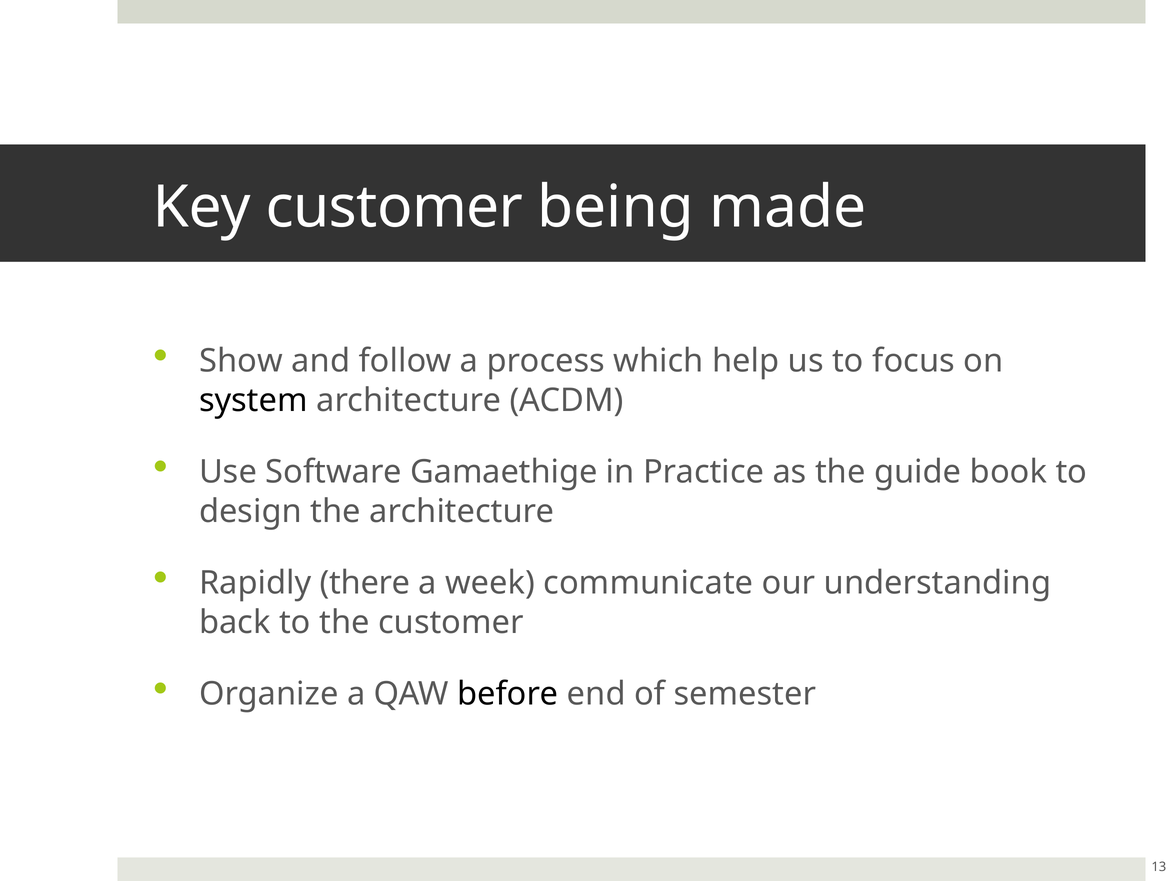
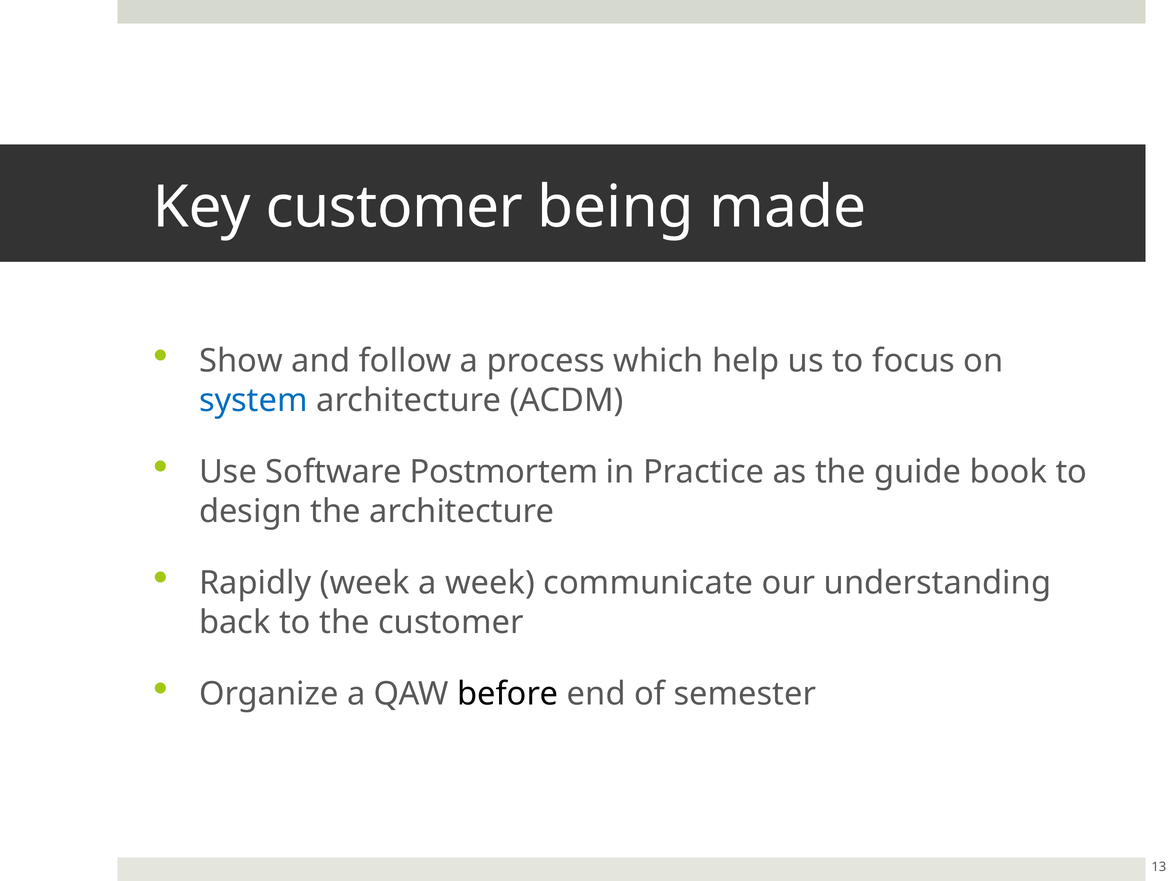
system colour: black -> blue (253, 400)
Gamaethige: Gamaethige -> Postmortem (504, 472)
Rapidly there: there -> week (365, 583)
